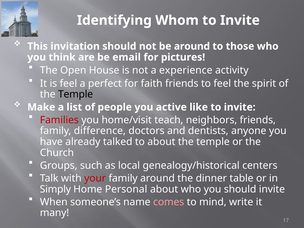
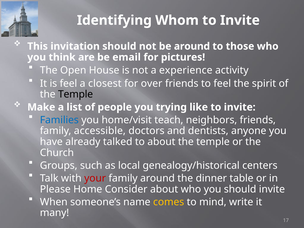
perfect: perfect -> closest (105, 83)
faith: faith -> over (152, 83)
active: active -> trying (171, 107)
Families colour: red -> blue (59, 120)
difference: difference -> accessible (100, 131)
Simply: Simply -> Please (55, 189)
Personal: Personal -> Consider (126, 189)
comes colour: pink -> yellow (169, 202)
